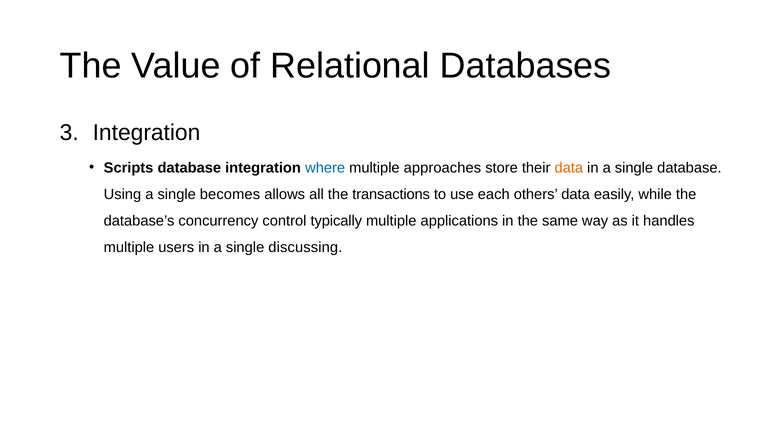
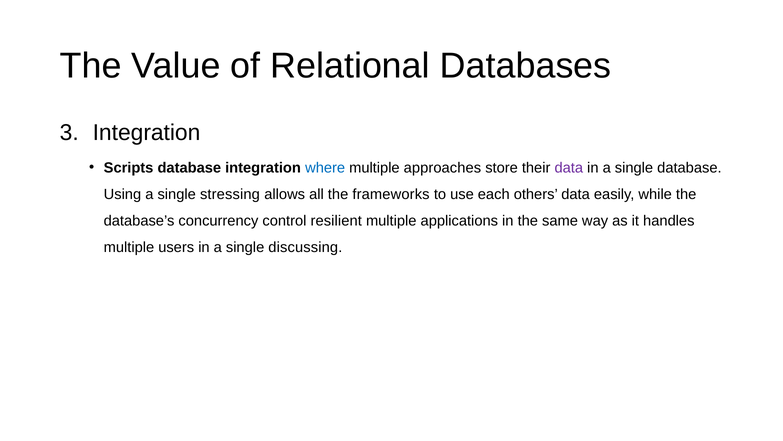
data colour: orange -> purple (569, 168)
becomes: becomes -> stressing (230, 194)
transactions: transactions -> frameworks (391, 194)
typically: typically -> resilient (336, 220)
